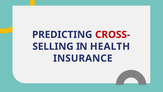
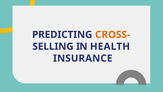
CROSS- colour: red -> orange (113, 35)
